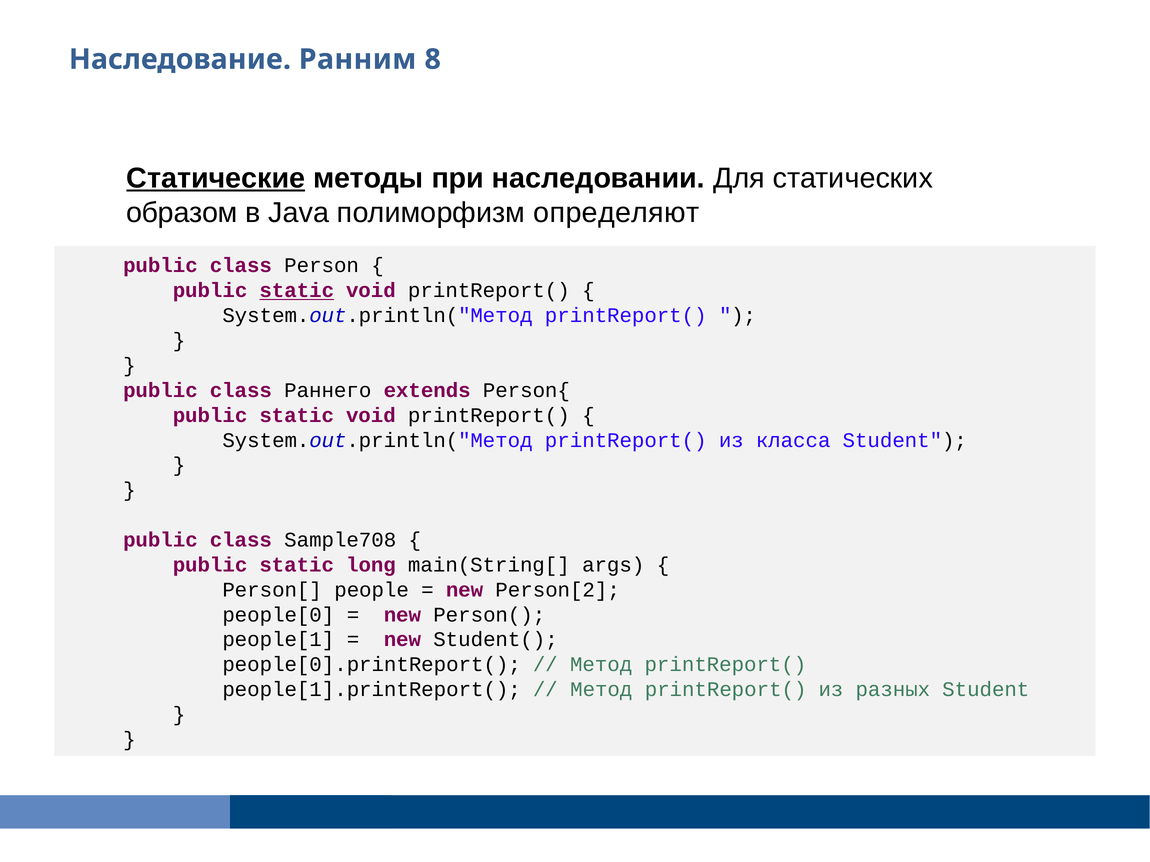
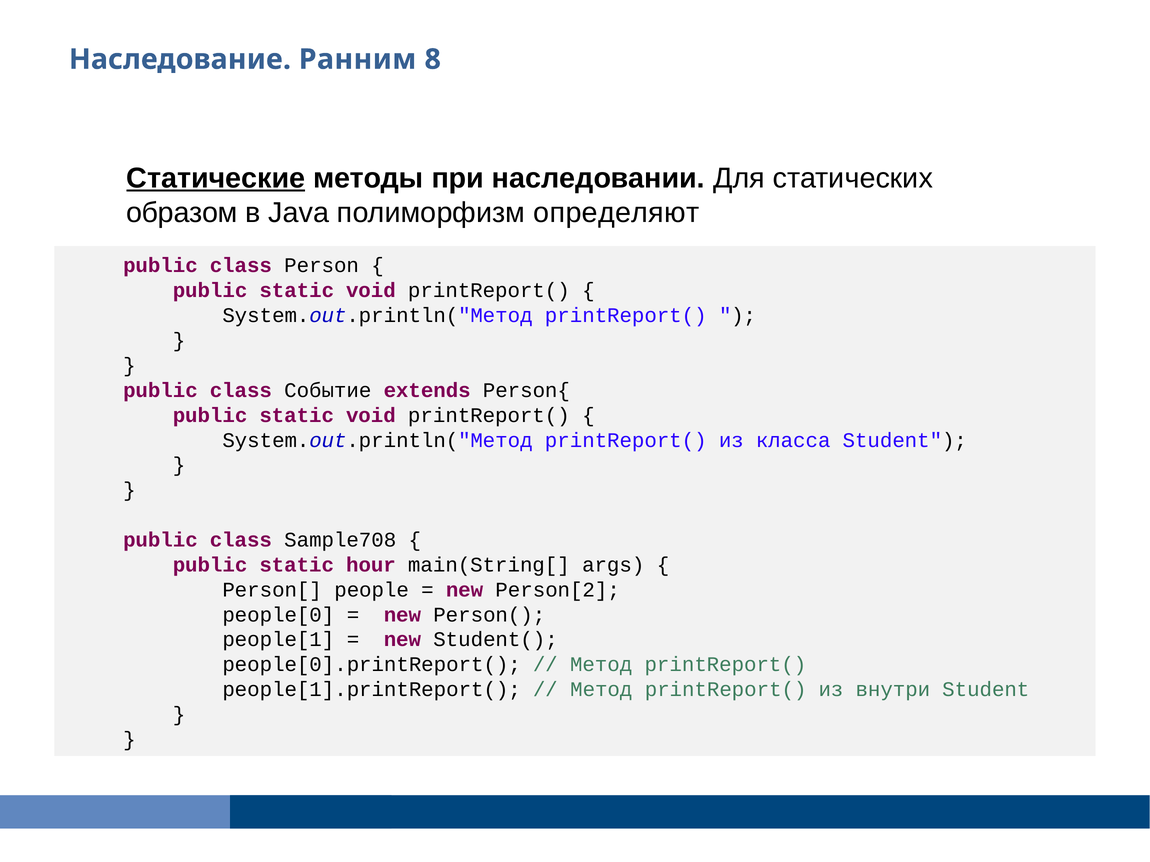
static underline: present -> none (297, 291)
Раннего: Раннего -> Событие (328, 391)
long: long -> hour (371, 565)
разных: разных -> внутри (893, 690)
